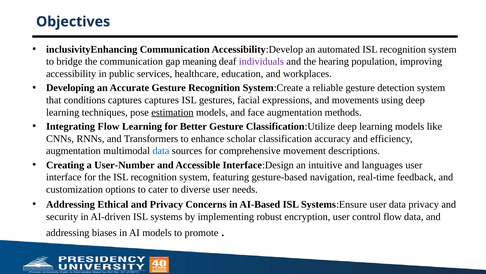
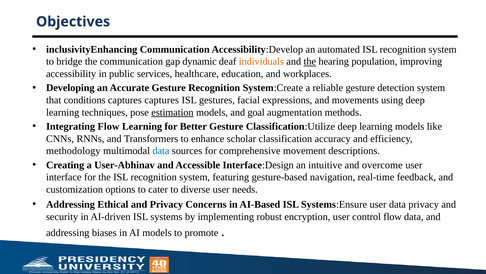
meaning: meaning -> dynamic (200, 61)
individuals colour: purple -> orange (261, 61)
the underline: none -> present (310, 61)
face: face -> goal (256, 112)
augmentation: augmentation -> methodology (73, 151)
User-Number: User-Number -> User-Abhinav (125, 165)
languages: languages -> overcome (382, 165)
